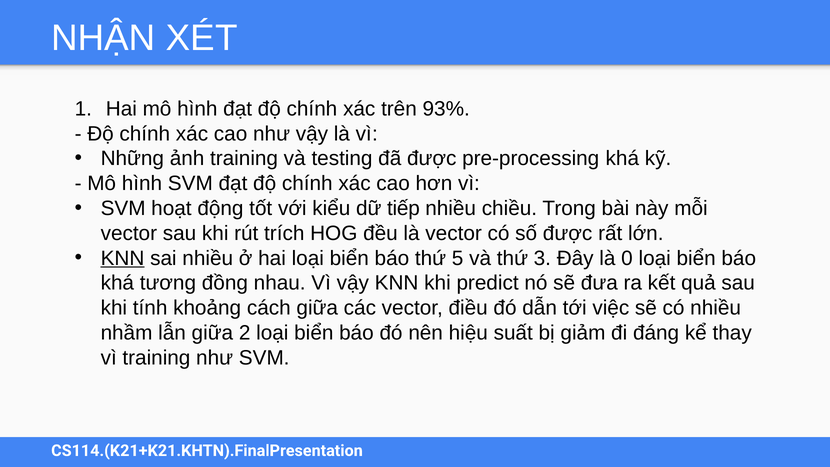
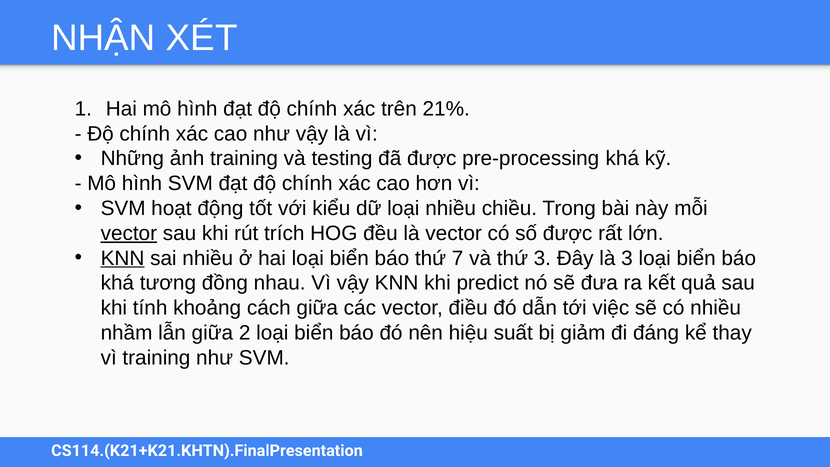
93%: 93% -> 21% (446, 109)
dữ tiếp: tiếp -> loại (403, 208)
vector underline: none -> present (129, 233)
5: 5 -> 7 (458, 258)
là 0: 0 -> 3 (627, 258)
